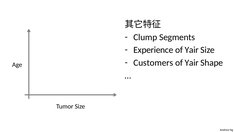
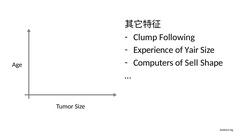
Segments: Segments -> Following (177, 37)
Customers: Customers -> Computers (153, 63)
Yair: Yair -> Sell (192, 63)
